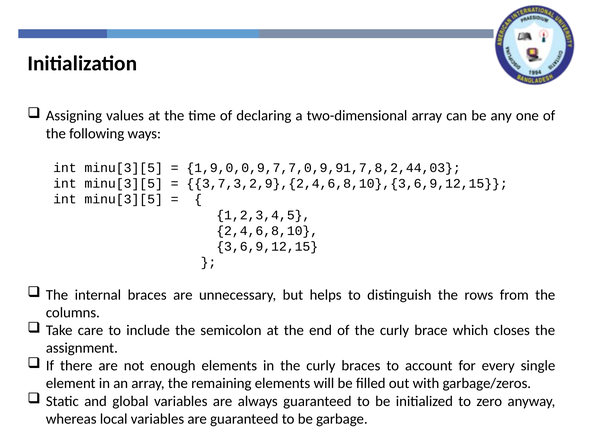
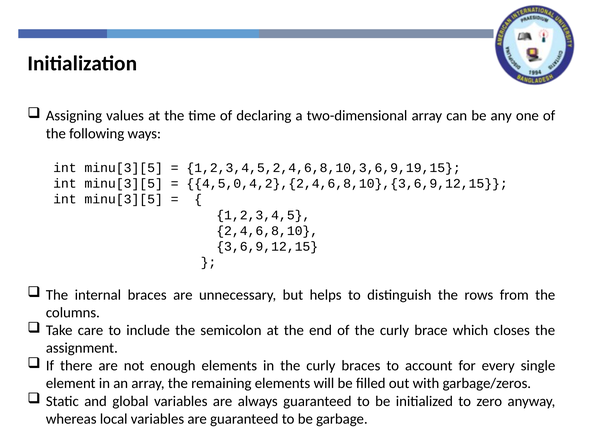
1,9,0,0,9,7,7,0,9,91,7,8,2,44,03: 1,9,0,0,9,7,7,0,9,91,7,8,2,44,03 -> 1,2,3,4,5,2,4,6,8,10,3,6,9,19,15 (324, 168)
3,7,3,2,9},{2,4,6,8,10},{3,6,9,12,15: 3,7,3,2,9},{2,4,6,8,10},{3,6,9,12,15 -> 4,5,0,4,2},{2,4,6,8,10},{3,6,9,12,15 (347, 183)
